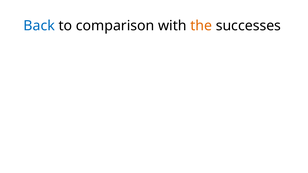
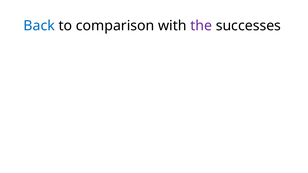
the colour: orange -> purple (201, 26)
